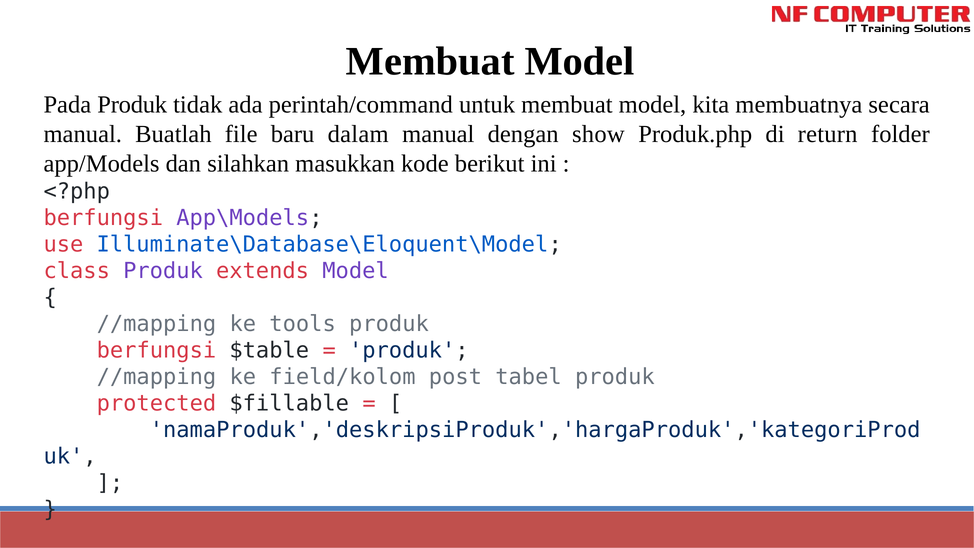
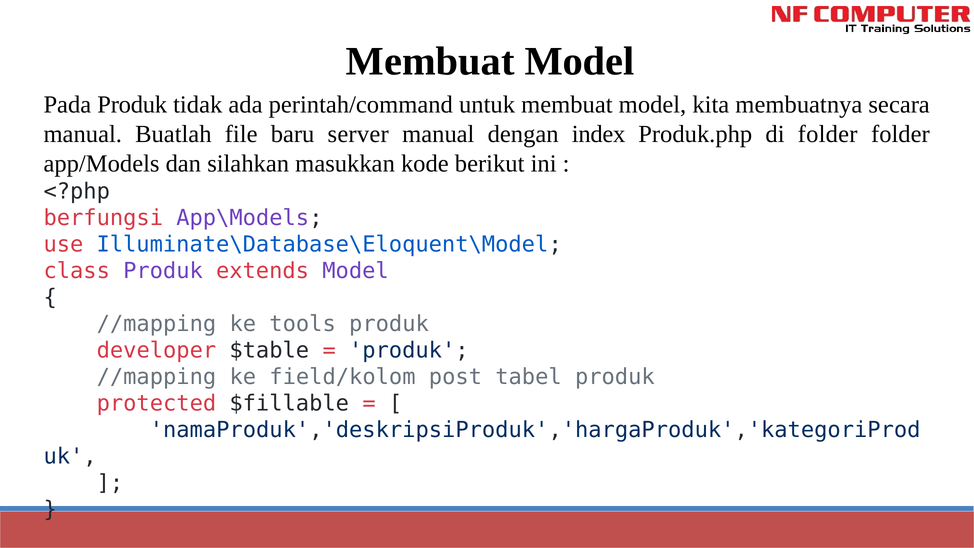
dalam: dalam -> server (358, 134)
show: show -> index (599, 134)
di return: return -> folder (828, 134)
berfungsi: berfungsi -> developer (156, 351)
